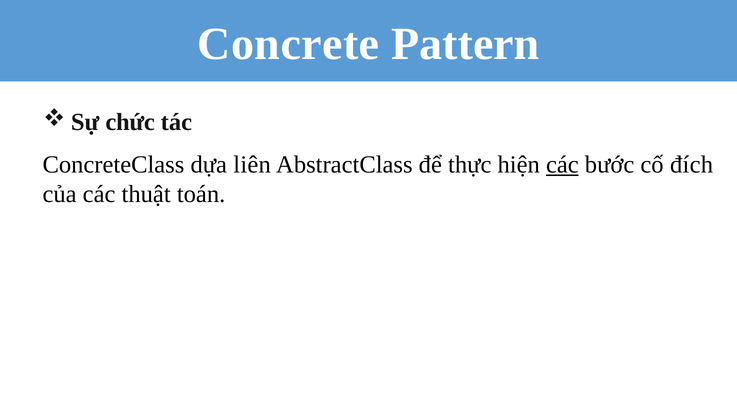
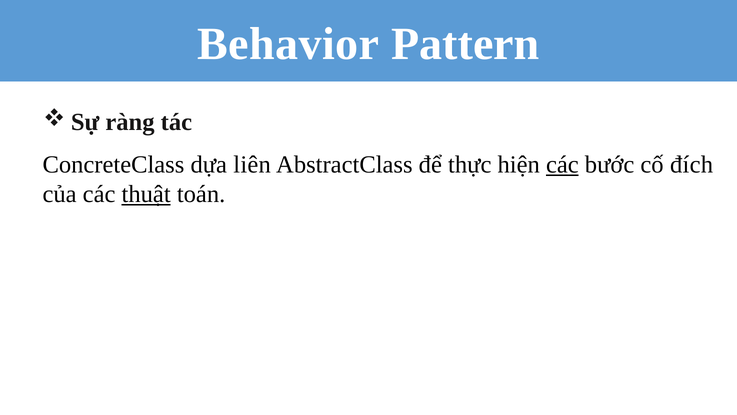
Concrete: Concrete -> Behavior (288, 44)
chức: chức -> ràng (130, 122)
thuật underline: none -> present (146, 194)
